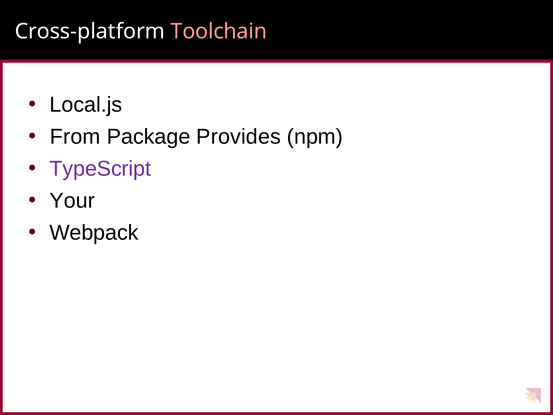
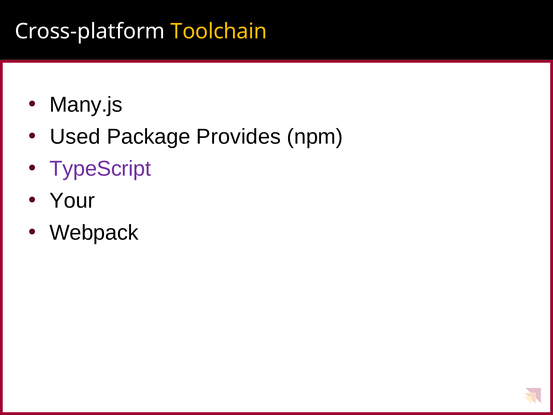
Toolchain colour: pink -> yellow (219, 31)
Local.js: Local.js -> Many.js (86, 105)
From: From -> Used (75, 137)
